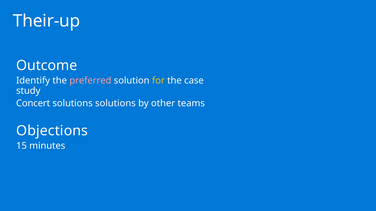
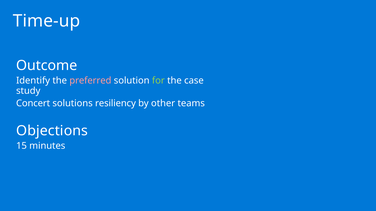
Their-up: Their-up -> Time-up (46, 21)
for colour: yellow -> light green (158, 81)
solutions solutions: solutions -> resiliency (115, 103)
